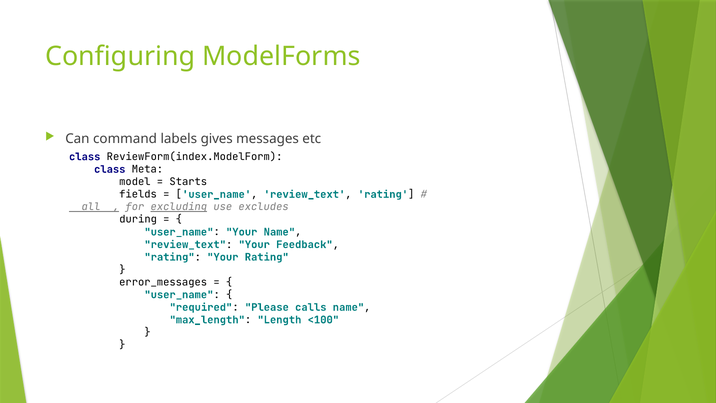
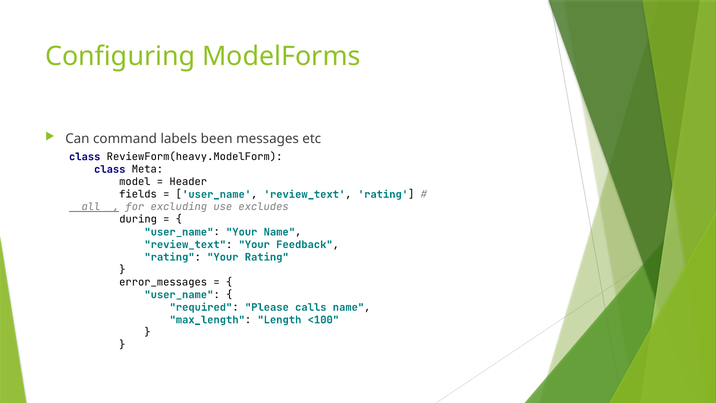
gives: gives -> been (217, 139)
ReviewForm(index.ModelForm: ReviewForm(index.ModelForm -> ReviewForm(heavy.ModelForm (195, 157)
Starts: Starts -> Header (188, 182)
excluding underline: present -> none (179, 207)
